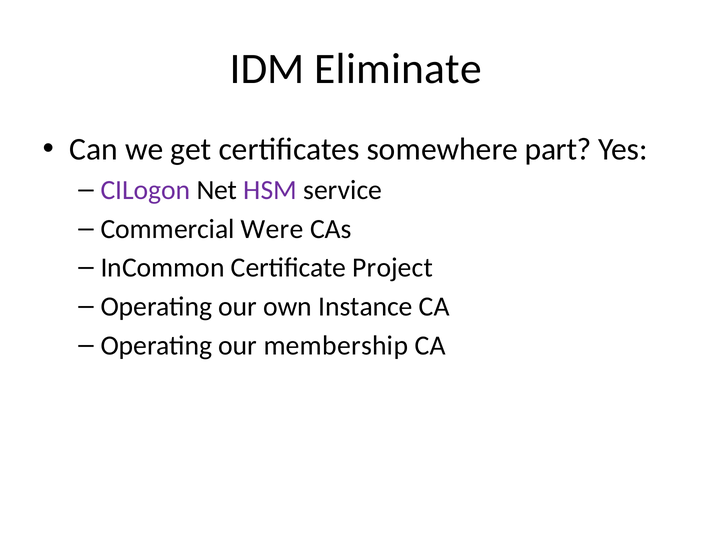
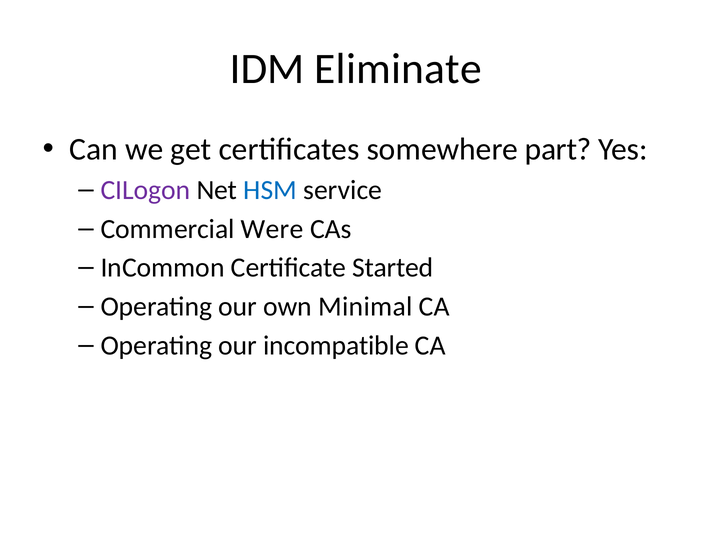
HSM colour: purple -> blue (270, 190)
Project: Project -> Started (393, 268)
Instance: Instance -> Minimal (365, 307)
membership: membership -> incompatible (336, 345)
